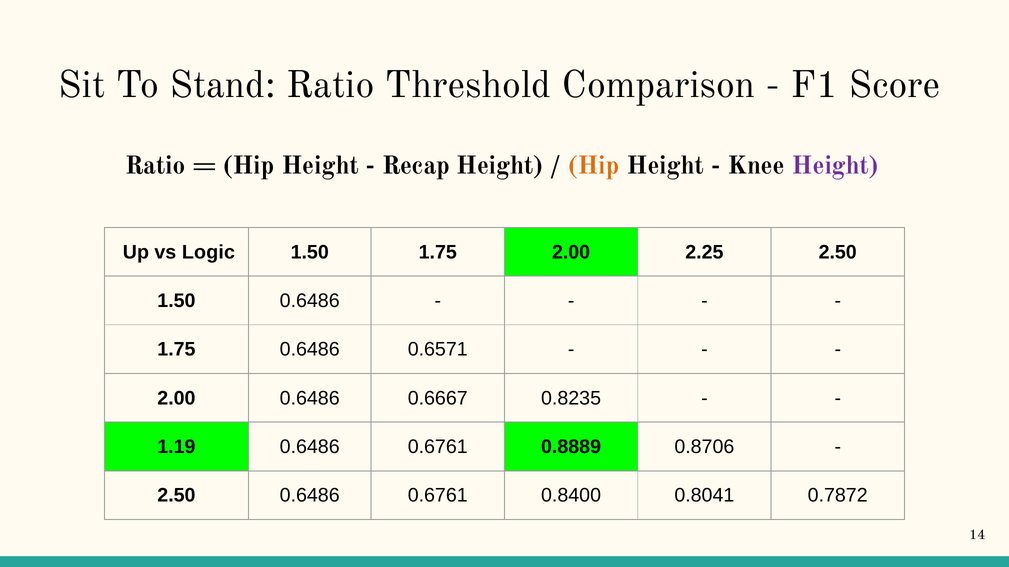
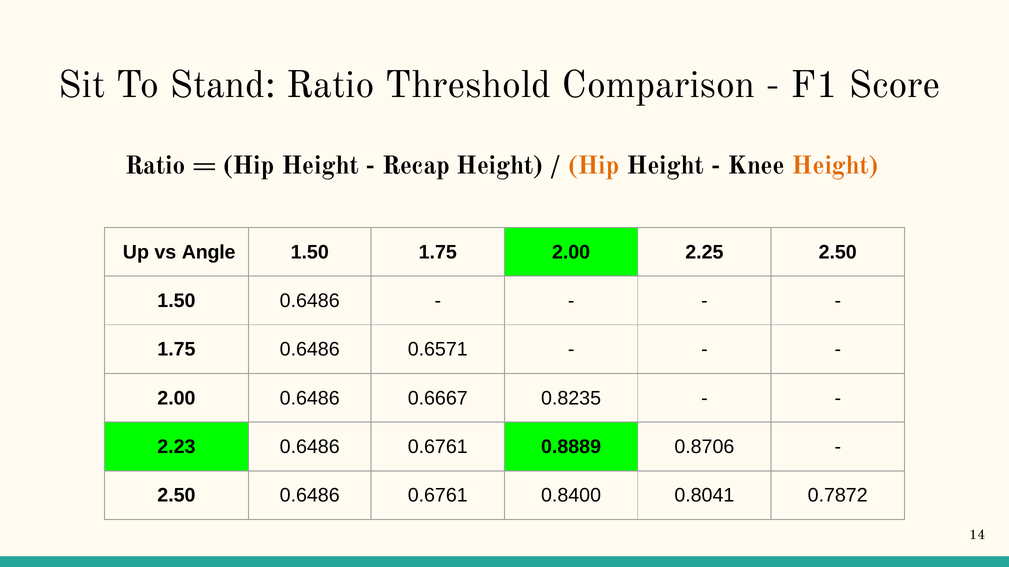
Height colour: purple -> orange (835, 165)
Logic: Logic -> Angle (209, 252)
1.19: 1.19 -> 2.23 (176, 447)
